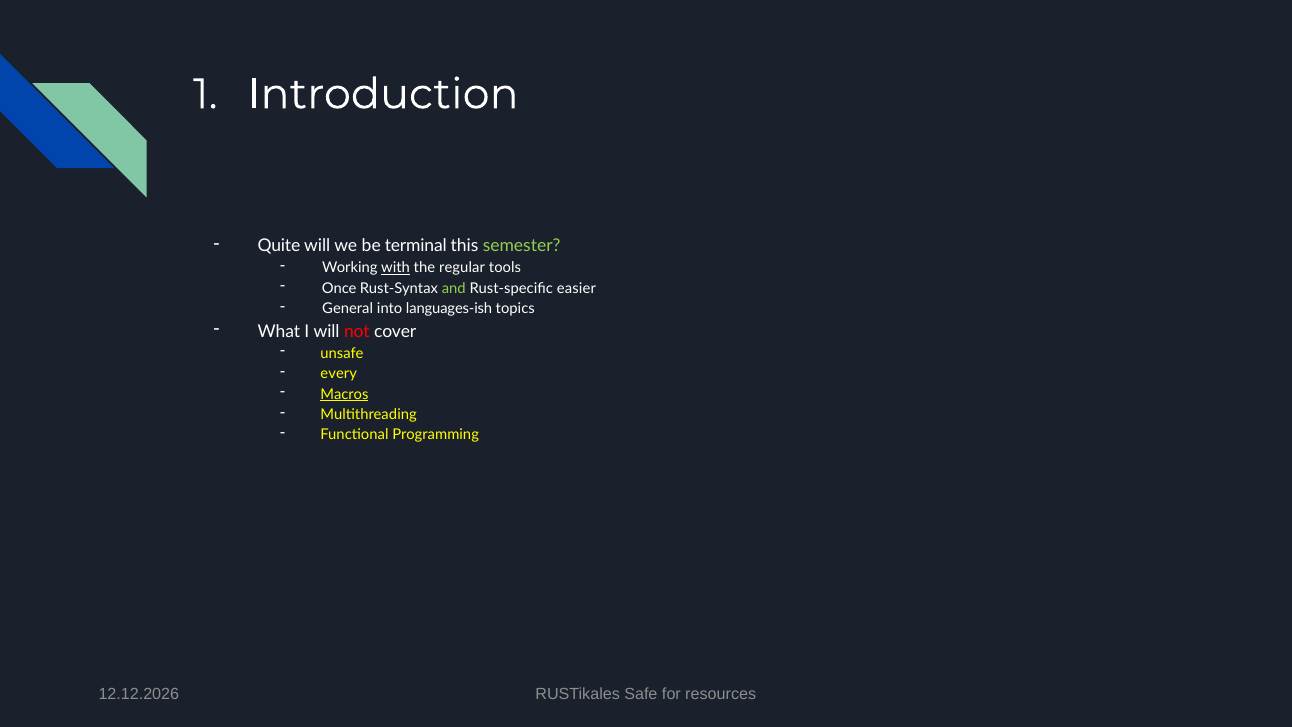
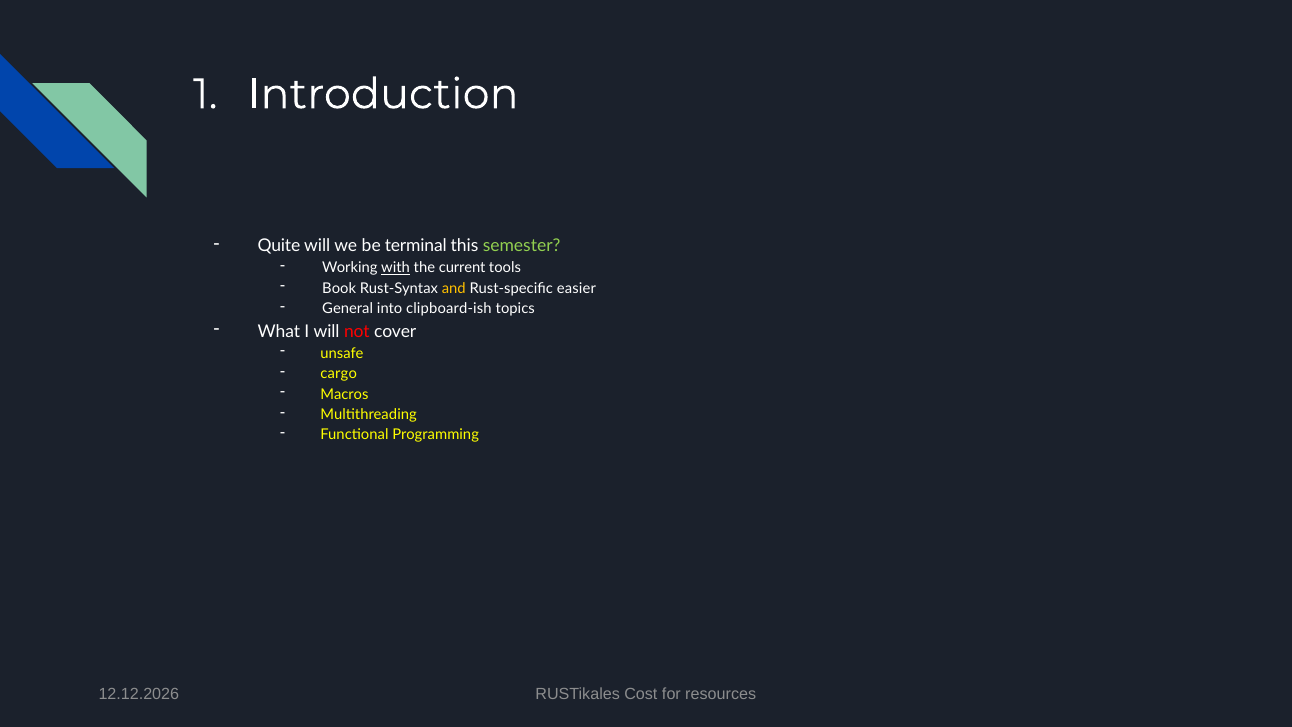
regular: regular -> current (462, 268)
Once: Once -> Book (339, 288)
and colour: light green -> yellow (454, 288)
languages-ish: languages-ish -> clipboard-ish (449, 309)
every: every -> cargo (339, 374)
Macros underline: present -> none (344, 394)
Safe: Safe -> Cost (641, 694)
